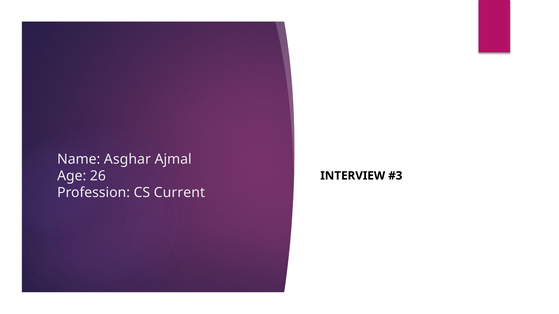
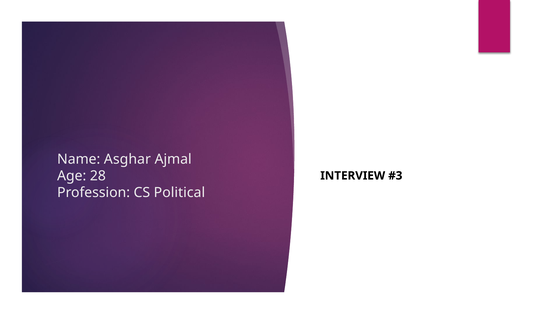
26: 26 -> 28 (98, 176)
Current: Current -> Political (179, 193)
